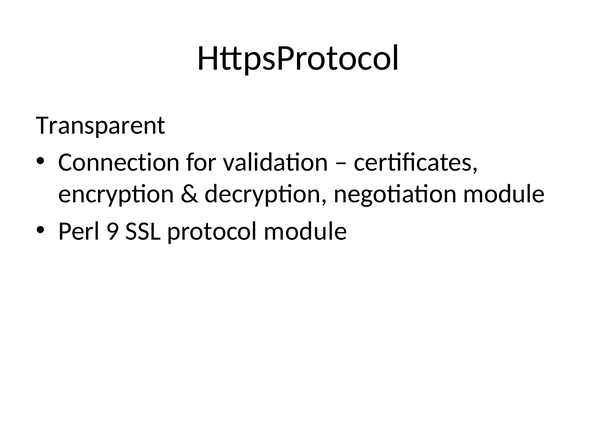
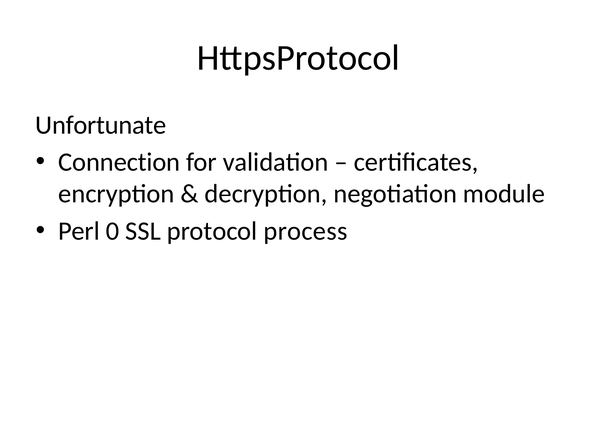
Transparent: Transparent -> Unfortunate (101, 125)
9: 9 -> 0 (113, 231)
protocol module: module -> process (305, 231)
